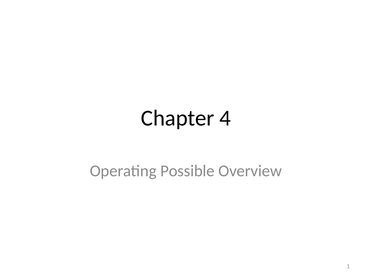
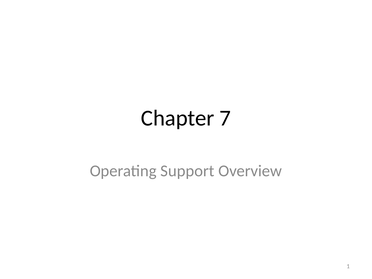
4: 4 -> 7 (225, 118)
Possible: Possible -> Support (187, 171)
